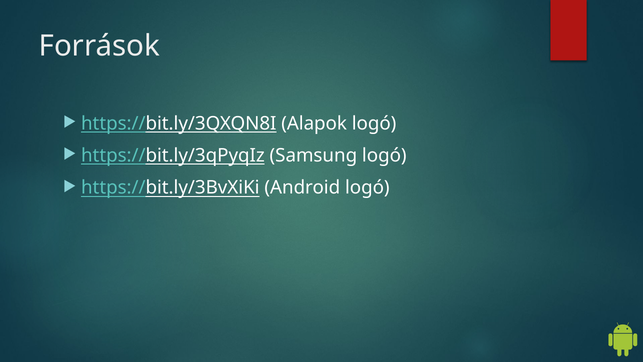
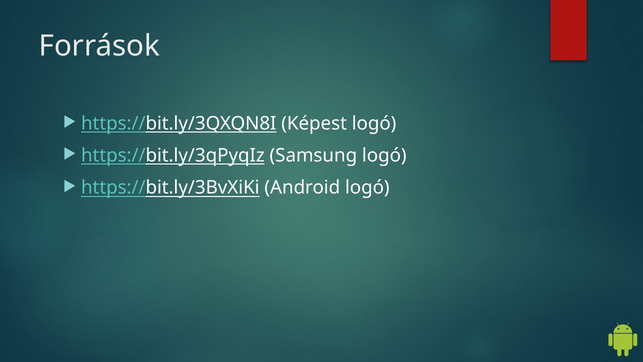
Alapok: Alapok -> Képest (314, 123)
